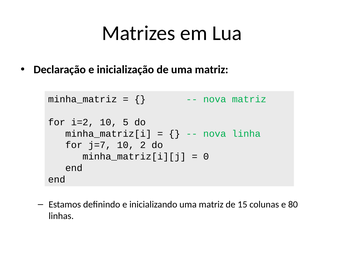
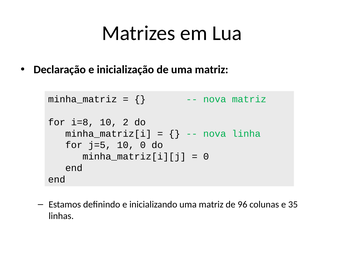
i=2: i=2 -> i=8 (83, 122)
5: 5 -> 2 (126, 122)
j=7: j=7 -> j=5 (100, 145)
10 2: 2 -> 0 (143, 145)
15: 15 -> 96 (242, 204)
80: 80 -> 35 (293, 204)
